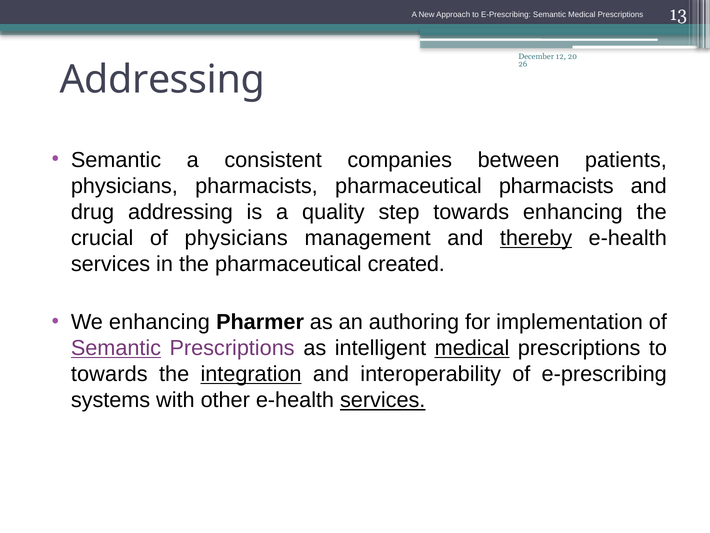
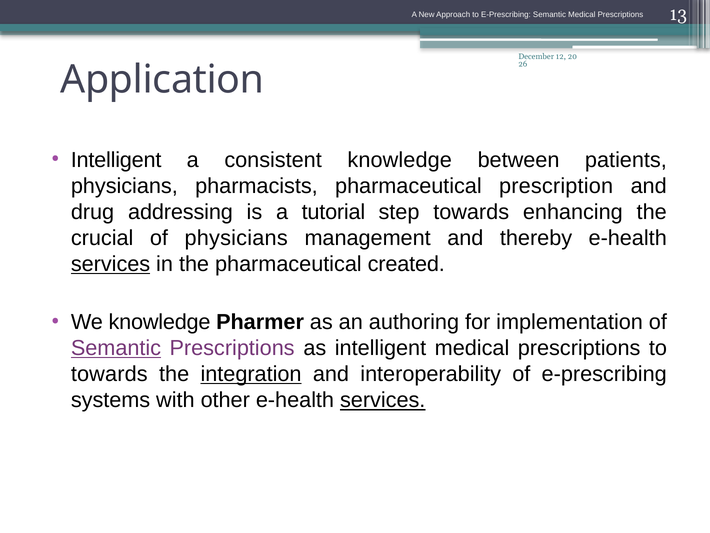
Addressing: Addressing -> Application (162, 80)
Semantic: Semantic -> Intelligent (116, 160)
consistent companies: companies -> knowledge (400, 160)
pharmaceutical pharmacists: pharmacists -> prescription (556, 186)
quality: quality -> tutorial (333, 212)
thereby underline: present -> none (536, 238)
services underline: none -> present (111, 264)
We enhancing: enhancing -> knowledge (160, 322)
medical underline: present -> none (472, 348)
